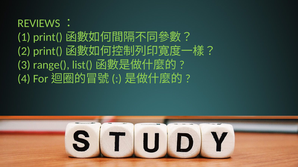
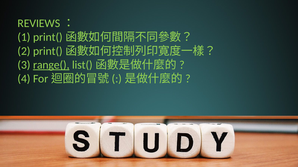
range( underline: none -> present (51, 65)
